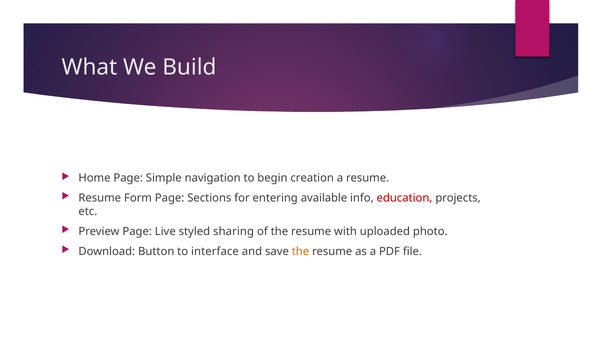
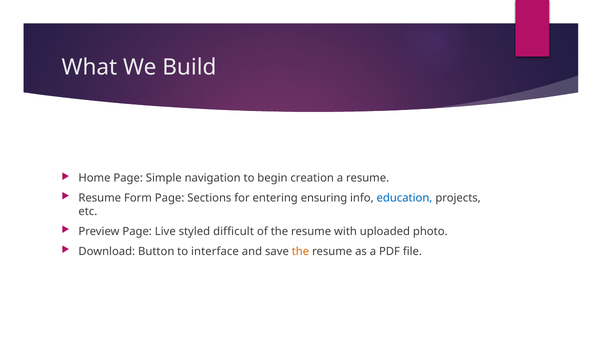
available: available -> ensuring (324, 198)
education colour: red -> blue (404, 198)
sharing: sharing -> difficult (234, 231)
